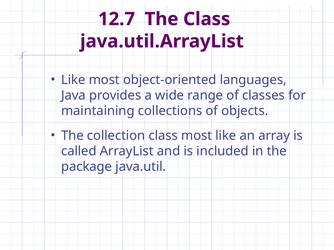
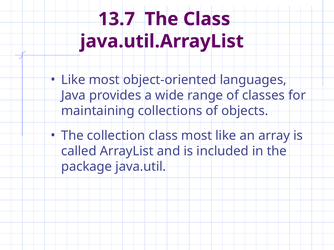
12.7: 12.7 -> 13.7 (117, 19)
